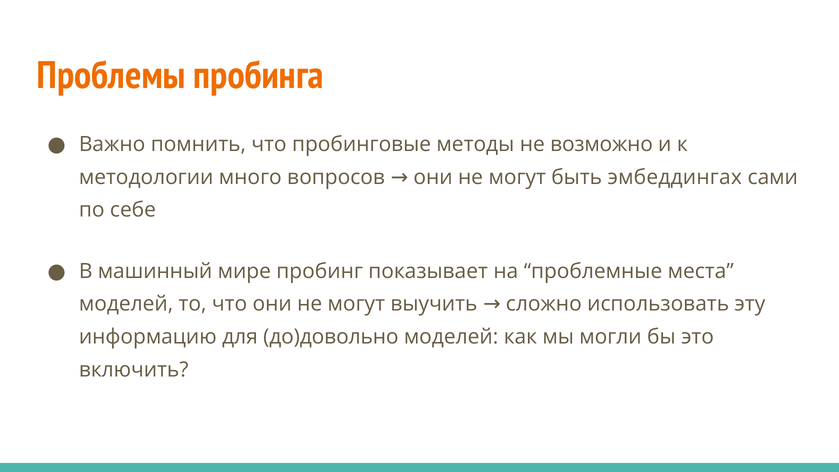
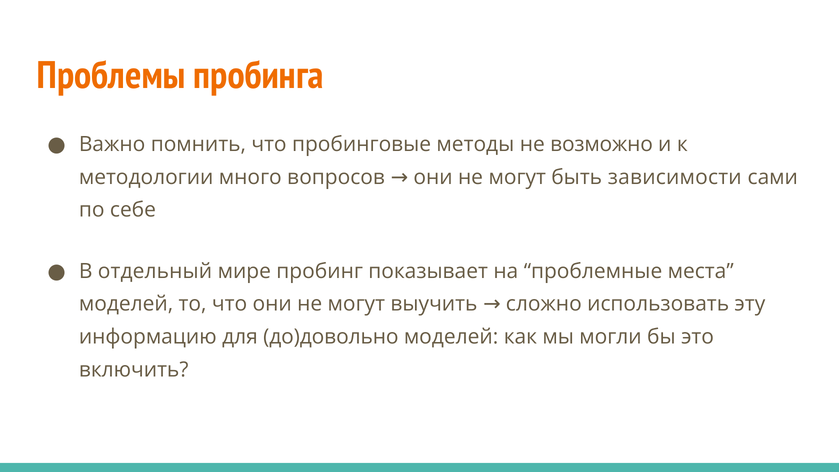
эмбеддингах: эмбеддингах -> зависимости (675, 177)
машинный: машинный -> отдельный (155, 271)
